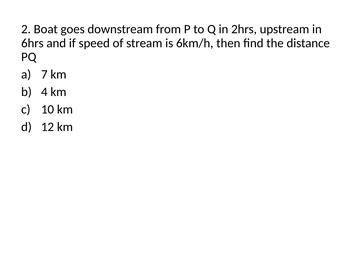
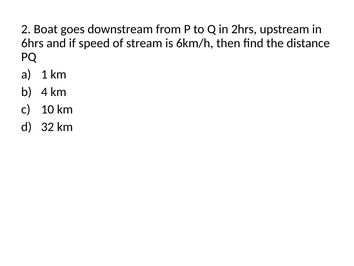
7: 7 -> 1 (44, 74)
12: 12 -> 32 (48, 127)
